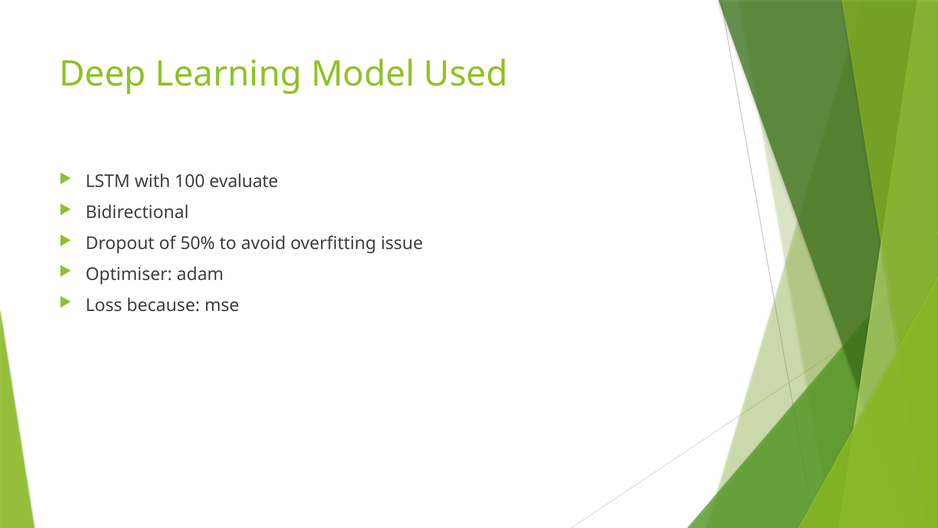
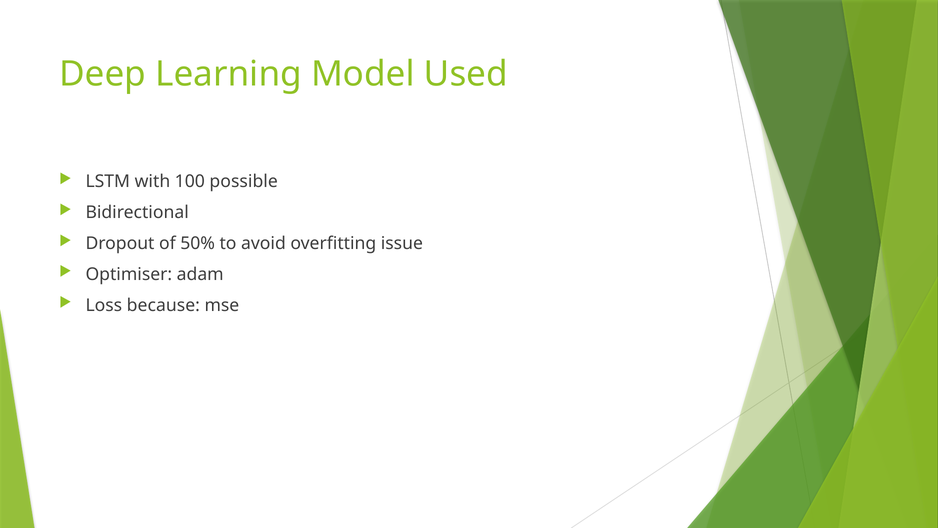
evaluate: evaluate -> possible (244, 182)
